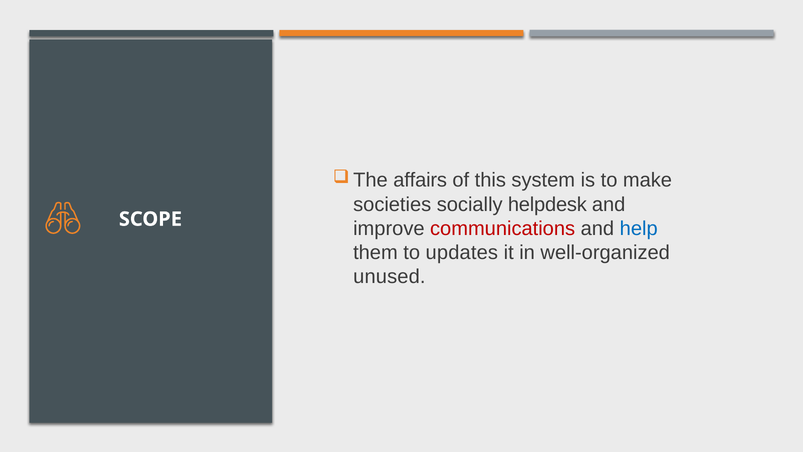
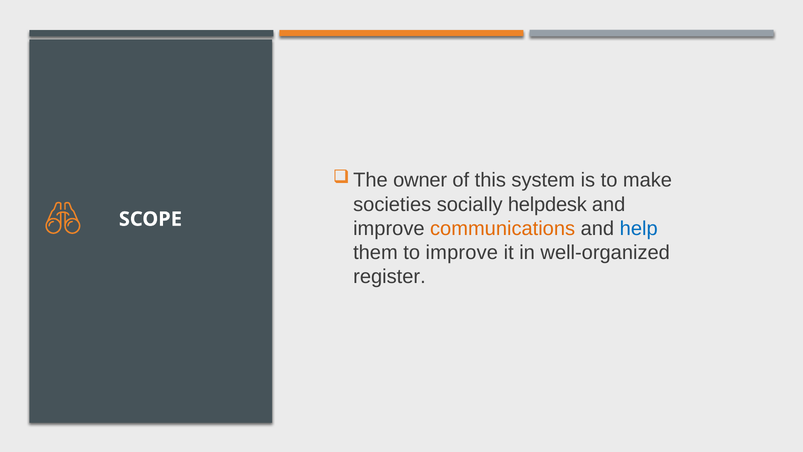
affairs: affairs -> owner (420, 180)
communications colour: red -> orange (503, 228)
to updates: updates -> improve (462, 252)
unused: unused -> register (389, 276)
